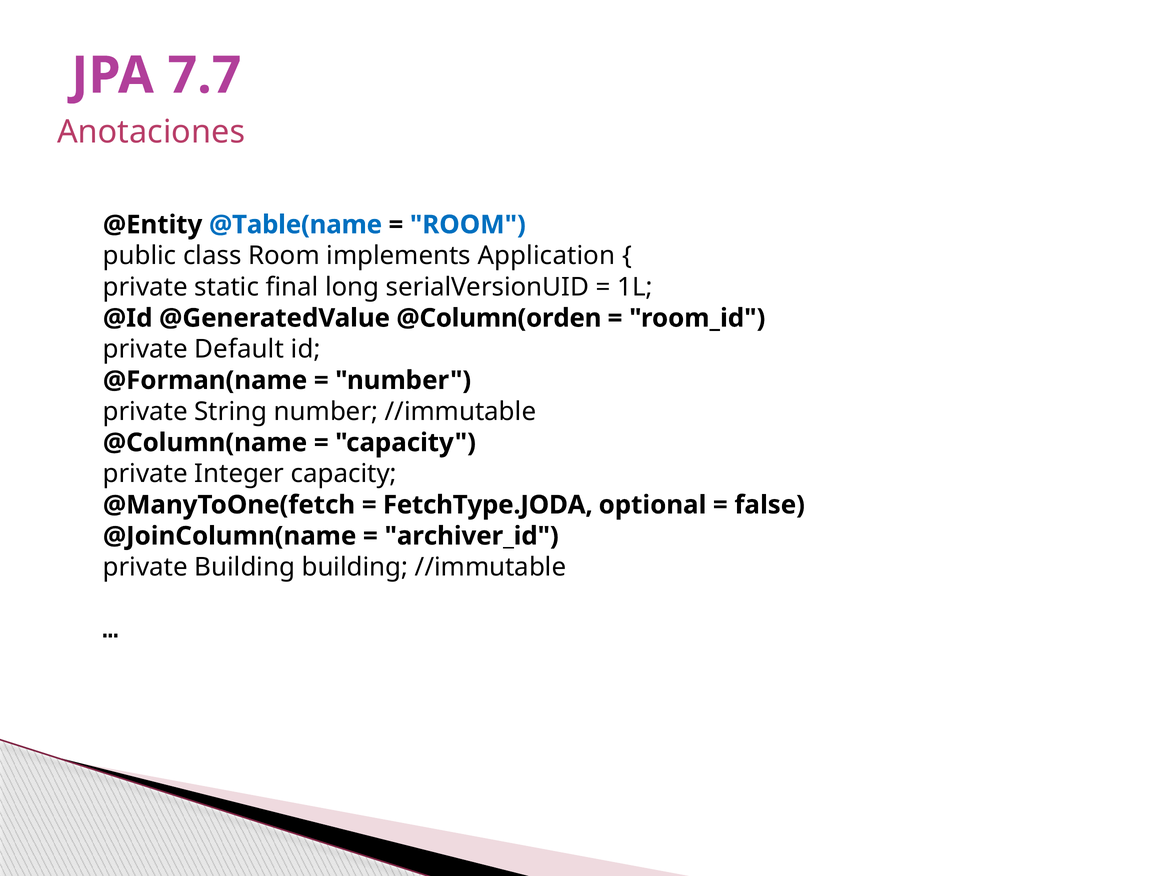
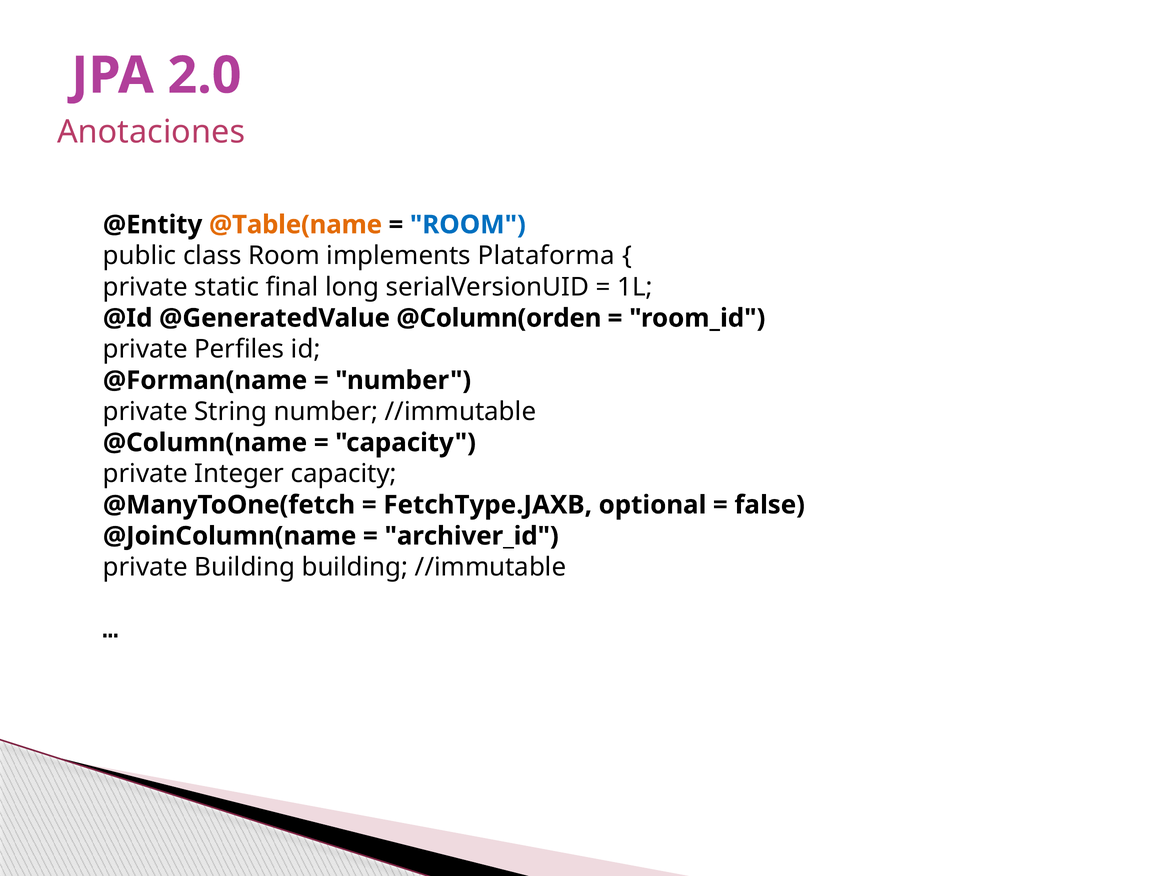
7.7: 7.7 -> 2.0 (204, 76)
@Table(name colour: blue -> orange (296, 225)
Application: Application -> Plataforma (546, 256)
Default: Default -> Perfiles (239, 349)
FetchType.JODA: FetchType.JODA -> FetchType.JAXB (488, 505)
